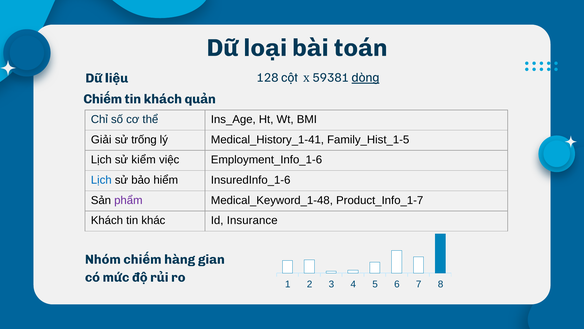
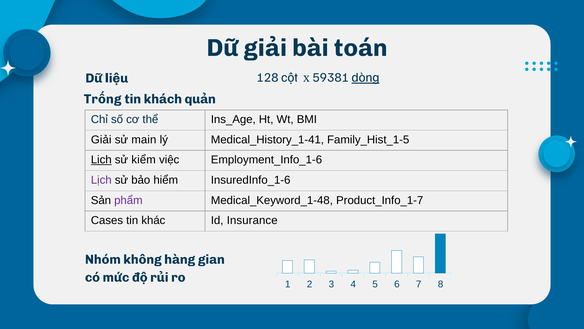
Dữ loại: loại -> giải (265, 48)
Chiếm: Chiếm -> Trống (103, 99)
trống: trống -> main (144, 139)
Lịch underline: none -> present (101, 160)
Lịch colour: blue -> purple (101, 180)
Khách: Khách -> Cases (107, 220)
Nhóm chiếm: chiếm -> không (143, 259)
